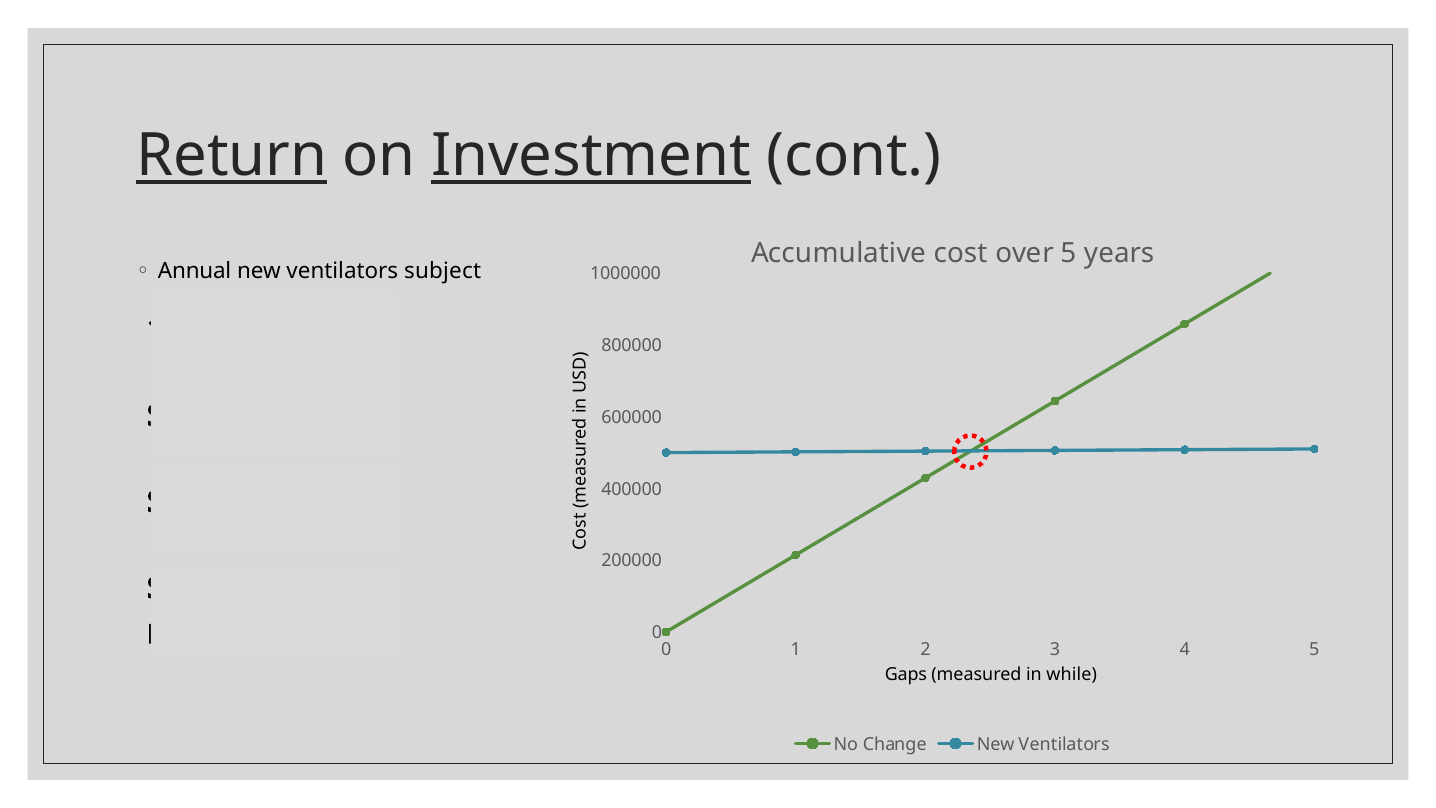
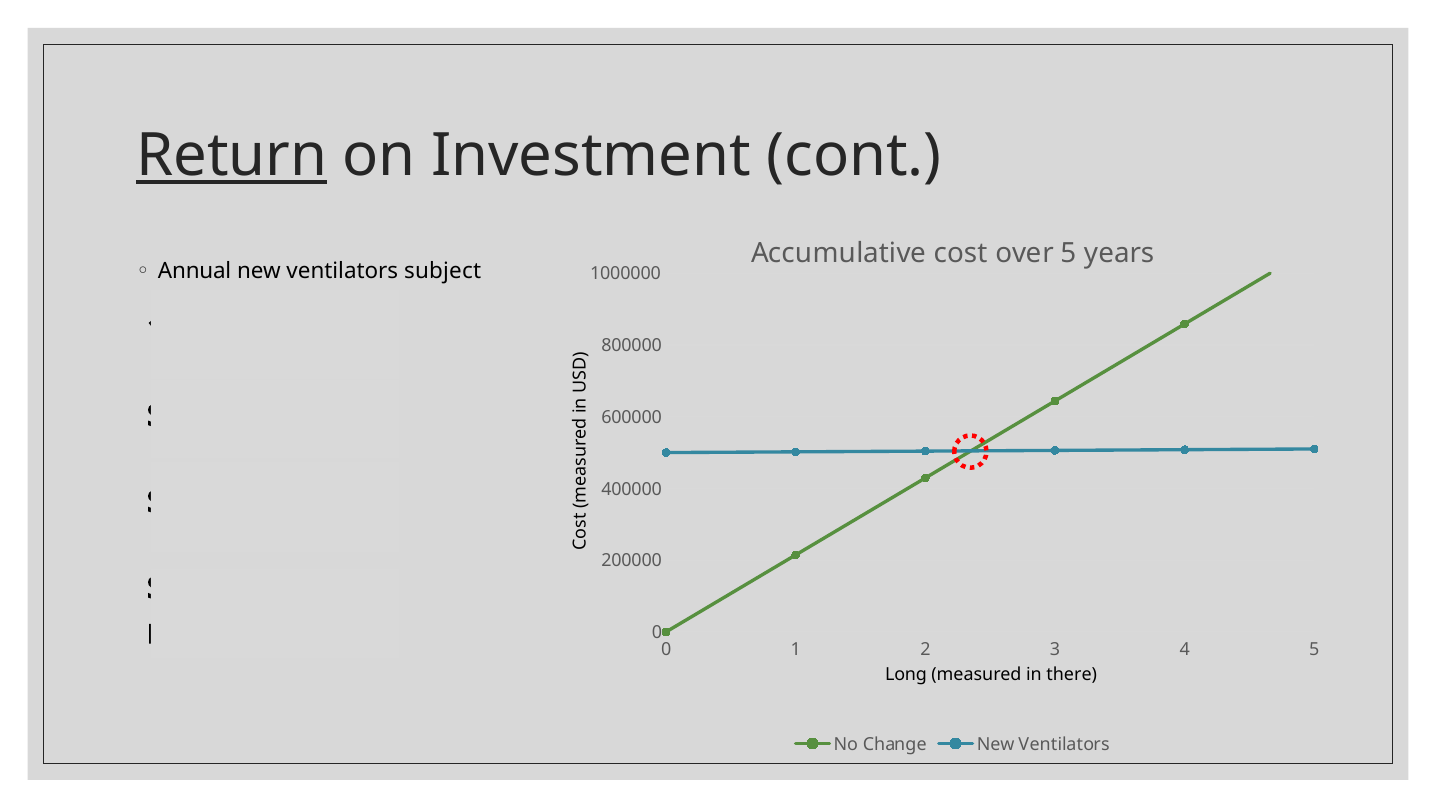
Investment underline: present -> none (591, 156)
Gaps: Gaps -> Long (906, 675)
while: while -> there (1072, 675)
